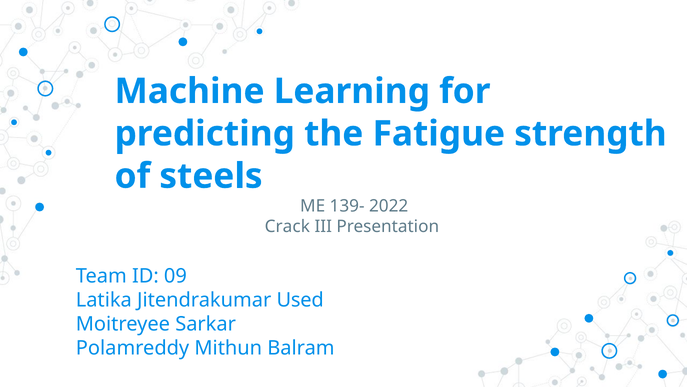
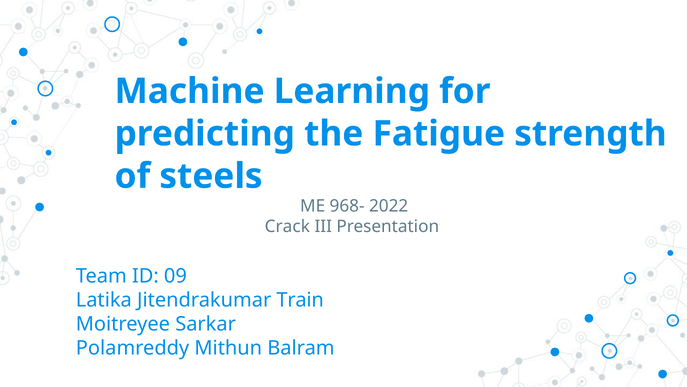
139-: 139- -> 968- (347, 206)
Used: Used -> Train (300, 300)
